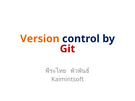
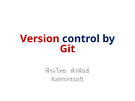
Version colour: orange -> red (40, 39)
